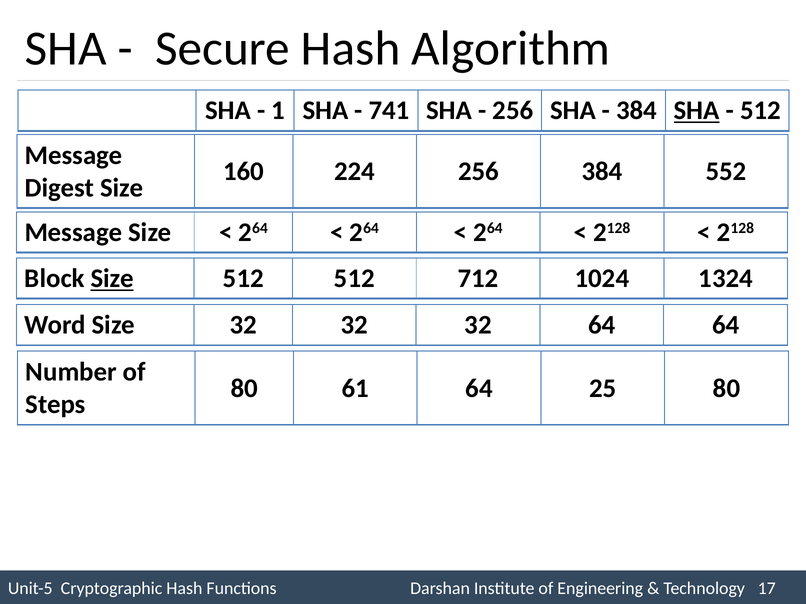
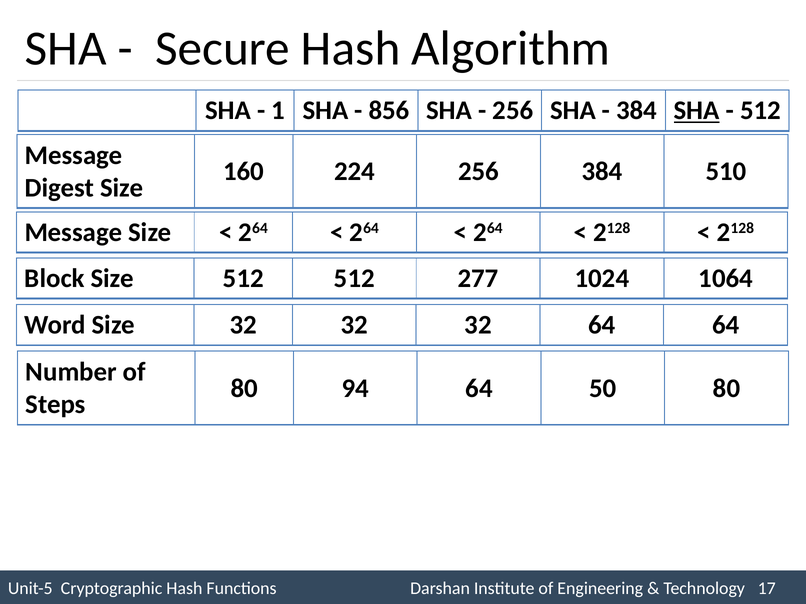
741: 741 -> 856 (389, 111)
552: 552 -> 510 (726, 172)
Size underline: present -> none (112, 279)
712: 712 -> 277 (478, 279)
1324: 1324 -> 1064 (726, 279)
61: 61 -> 94 (355, 389)
25: 25 -> 50 (603, 389)
